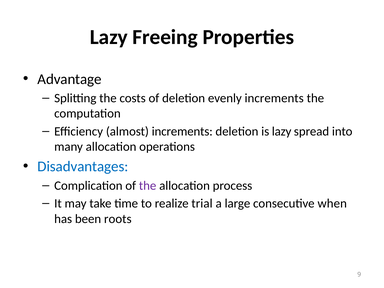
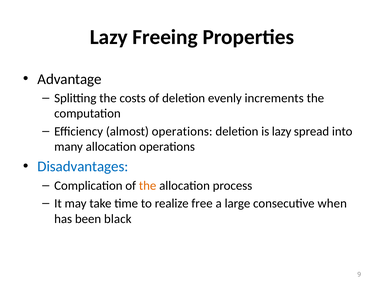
almost increments: increments -> operations (182, 131)
the colour: purple -> orange (148, 186)
trial: trial -> free (202, 203)
roots: roots -> black (118, 219)
